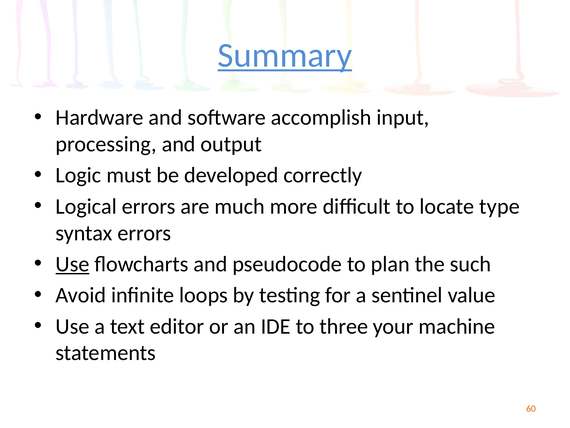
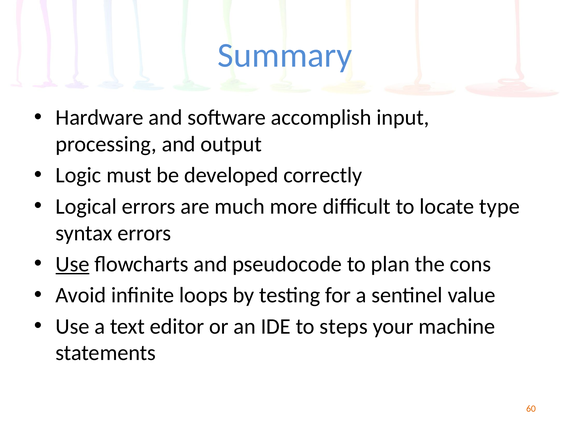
Summary underline: present -> none (285, 55)
such: such -> cons (471, 264)
three: three -> steps (344, 326)
